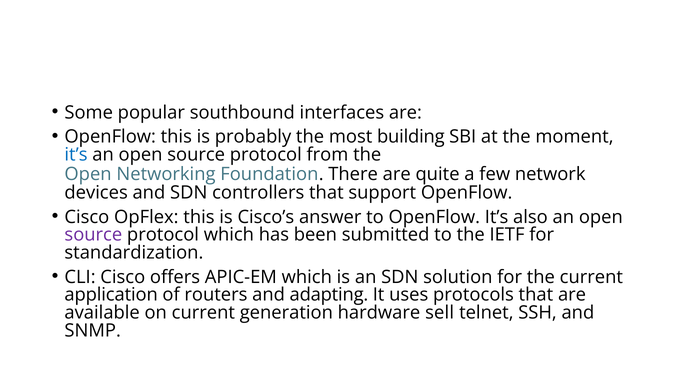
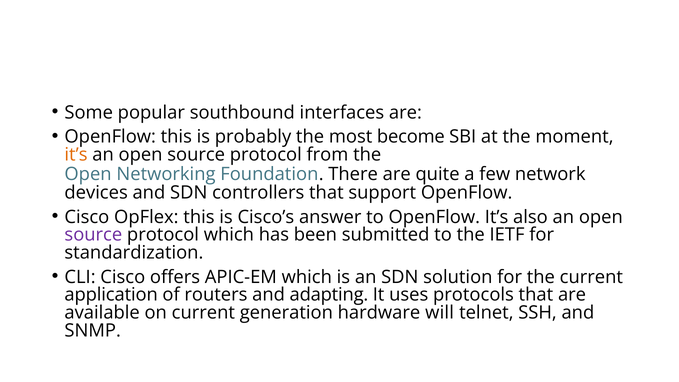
building: building -> become (411, 137)
it’s colour: blue -> orange (76, 155)
sell: sell -> will (440, 313)
